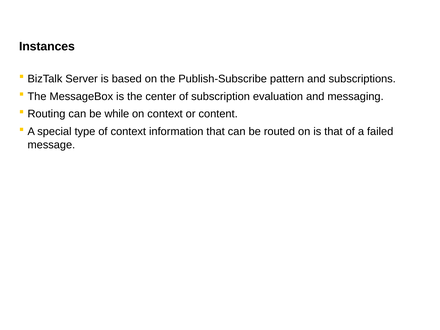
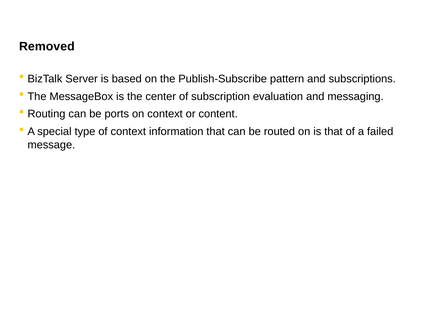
Instances: Instances -> Removed (47, 46)
while: while -> ports (117, 114)
